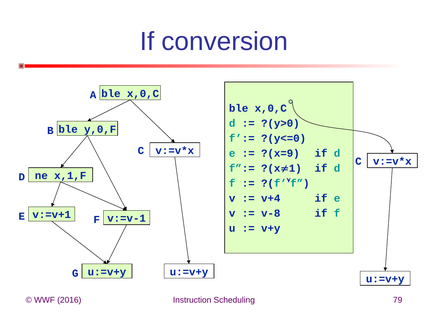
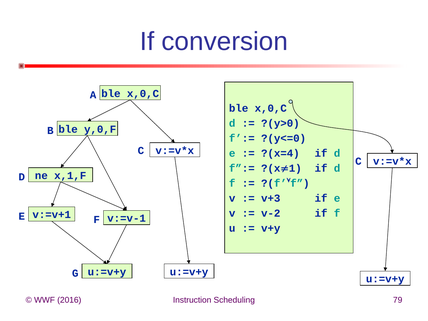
?(x=9: ?(x=9 -> ?(x=4 (280, 153)
v+4: v+4 -> v+3 (271, 198)
v-8: v-8 -> v-2 (271, 213)
